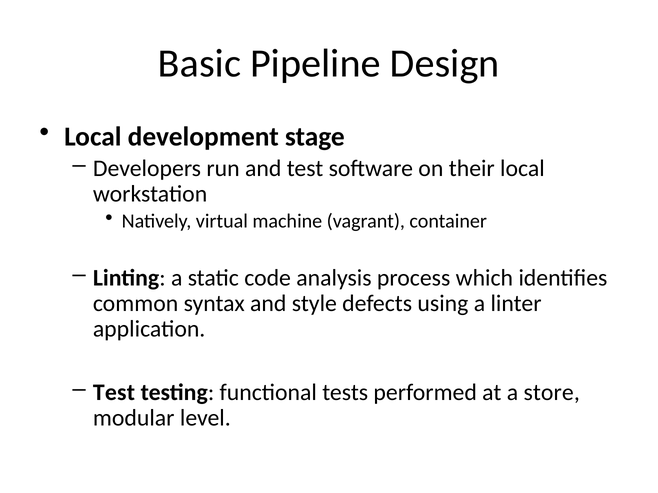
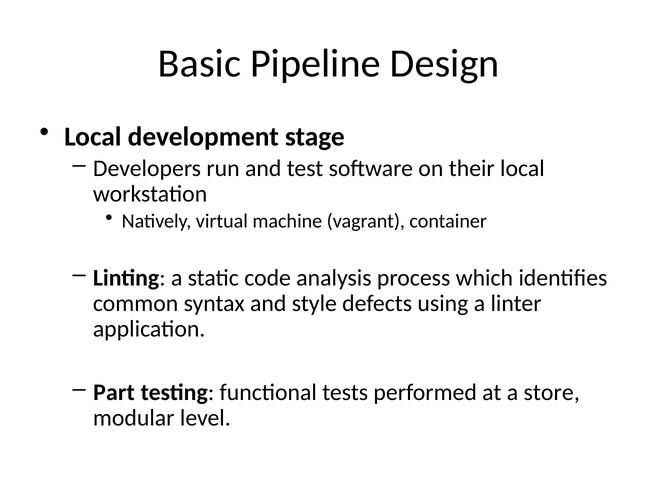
Test: Test -> Part (114, 393)
